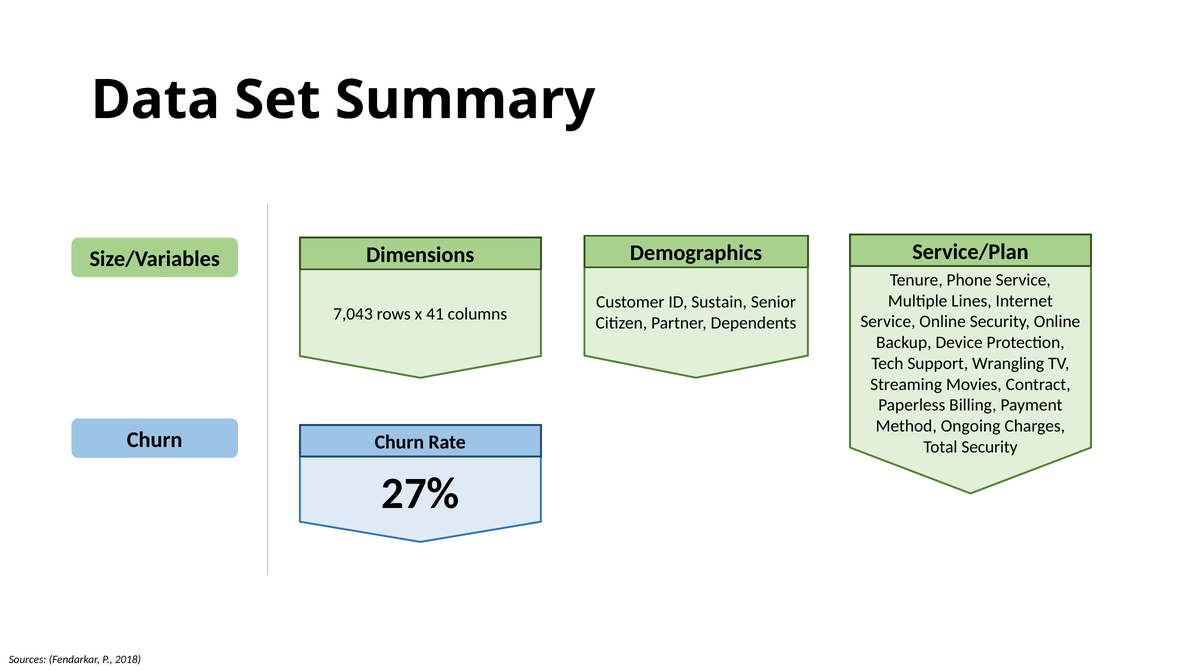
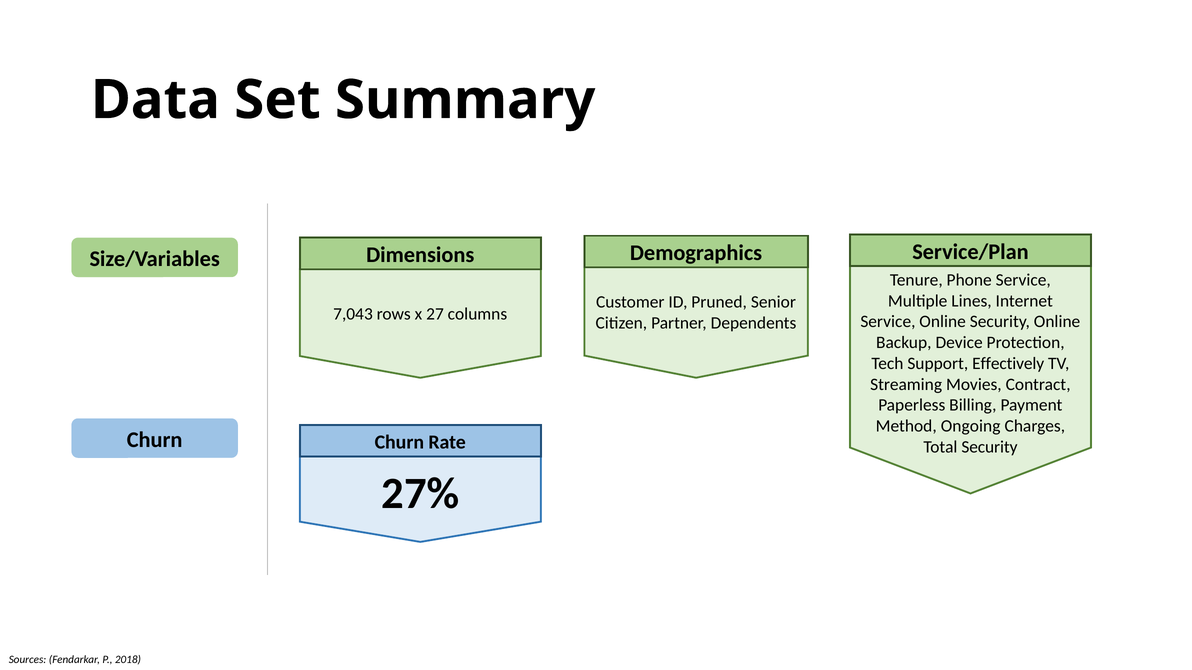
Sustain: Sustain -> Pruned (719, 302)
41: 41 -> 27 (435, 314)
Wrangling: Wrangling -> Effectively (1008, 364)
